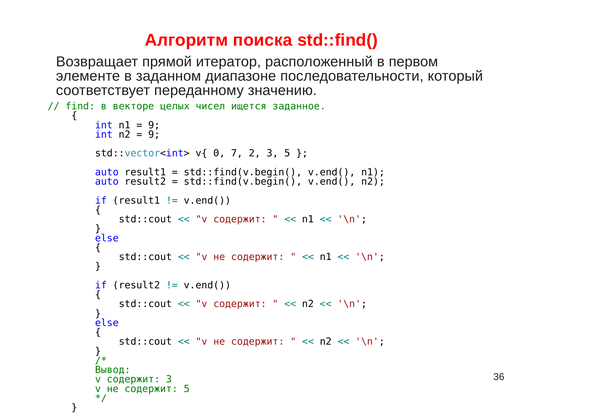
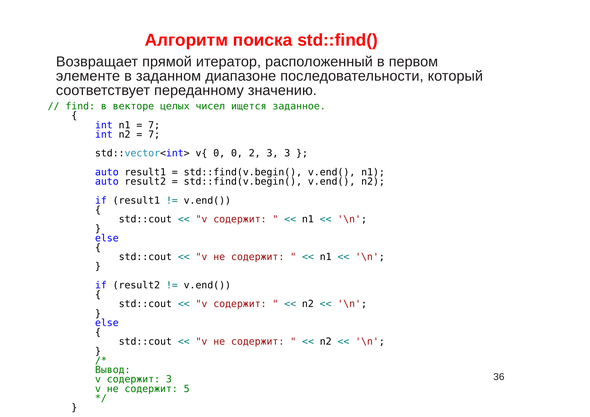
9: 9 -> 7 (154, 125)
9: 9 -> 7 (154, 134)
0 7: 7 -> 0 (237, 153)
3 5: 5 -> 3 (287, 153)
